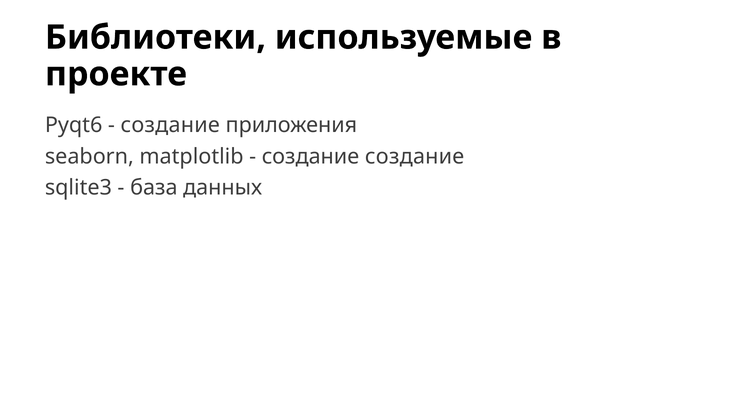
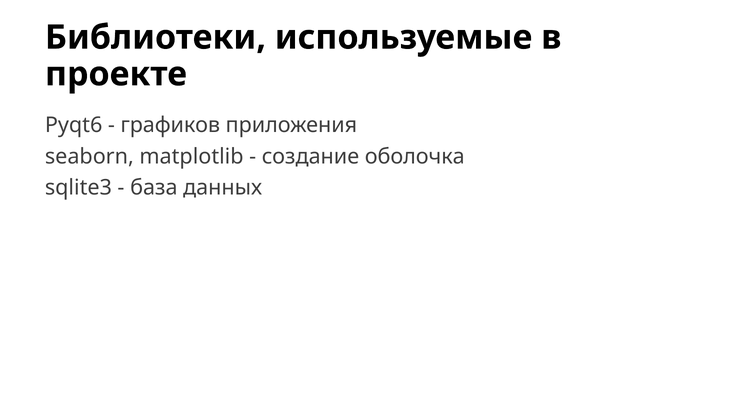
создание: создание -> графиков (170, 125)
создание создание: создание -> оболочка (415, 156)
